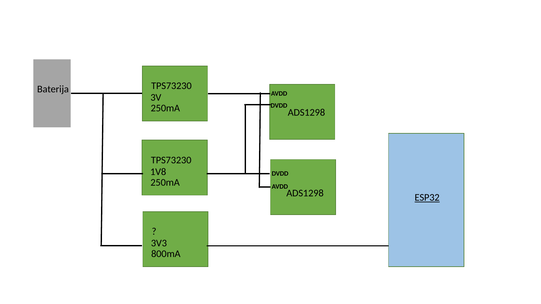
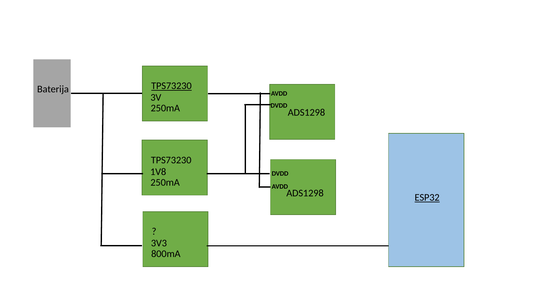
TPS73230 underline: none -> present (171, 86)
